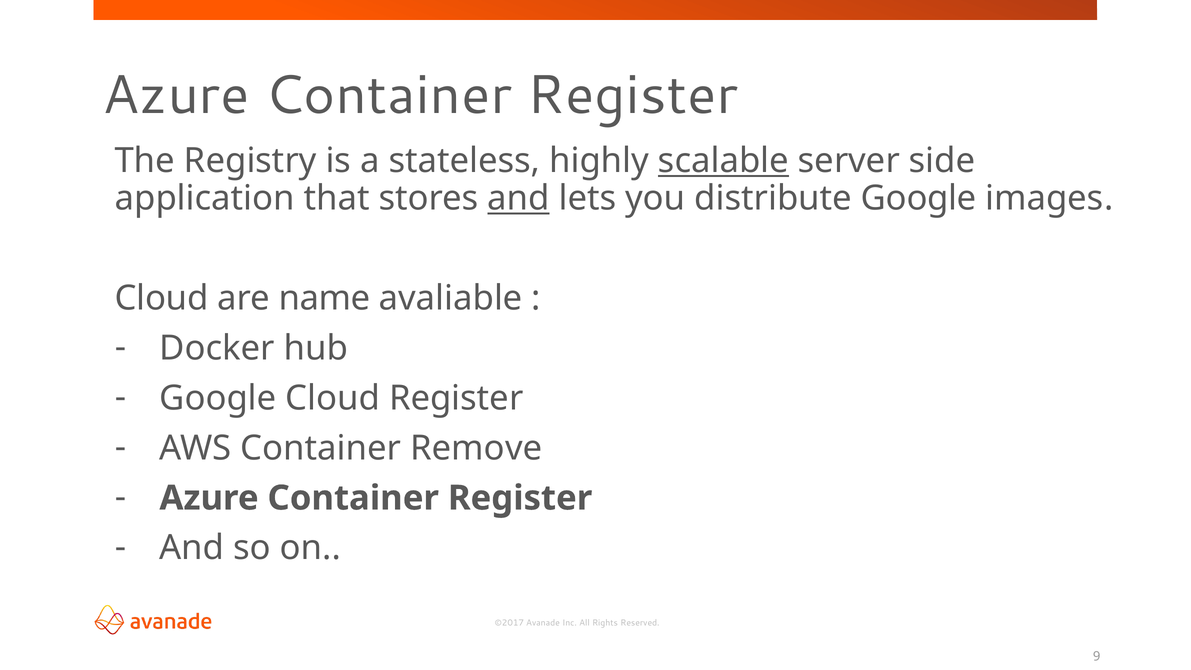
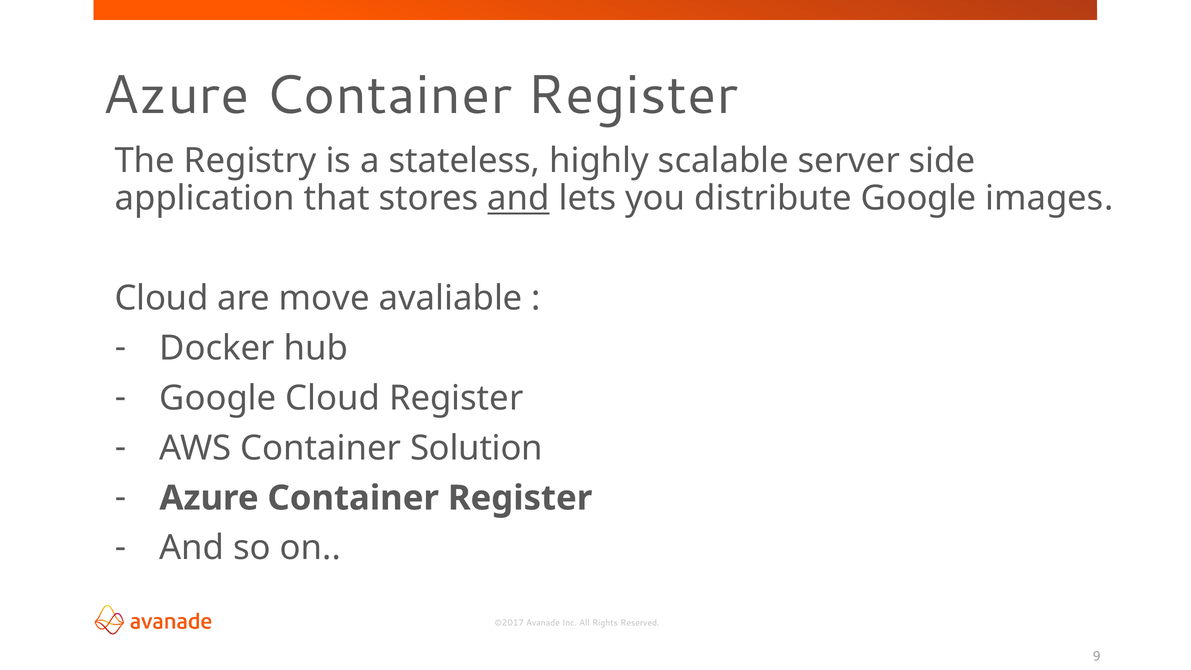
scalable underline: present -> none (723, 161)
name: name -> move (324, 298)
Remove: Remove -> Solution (476, 448)
